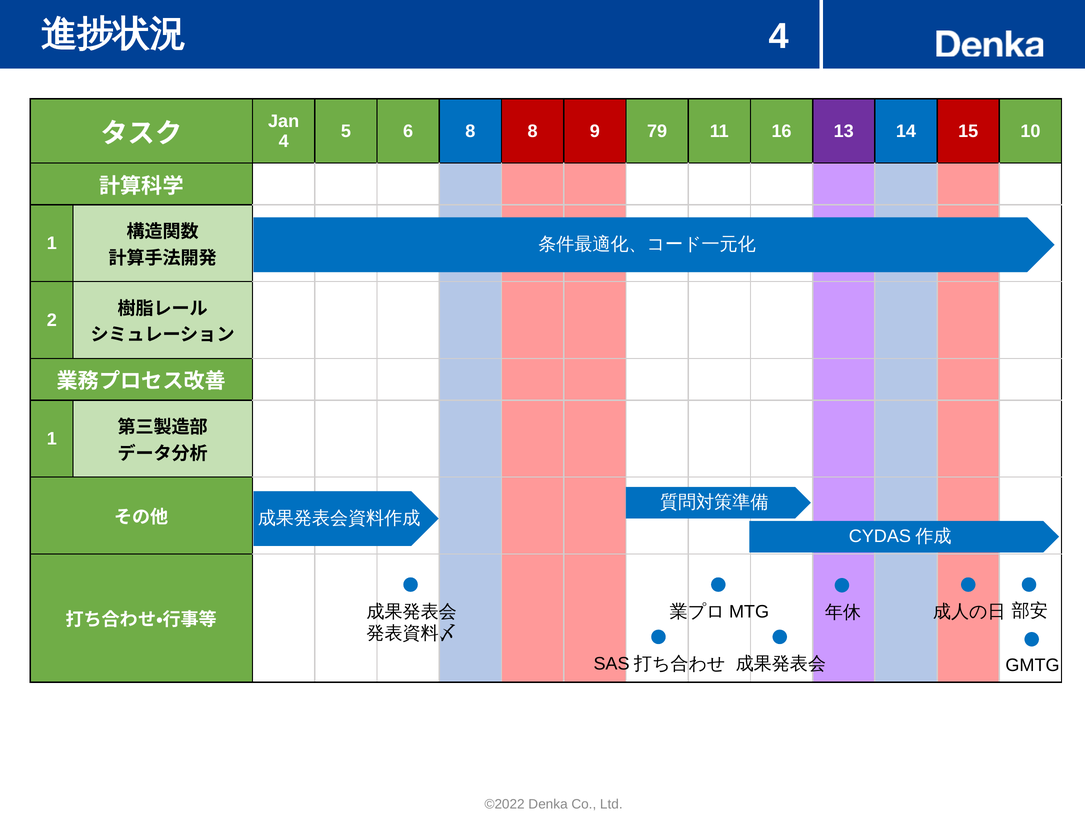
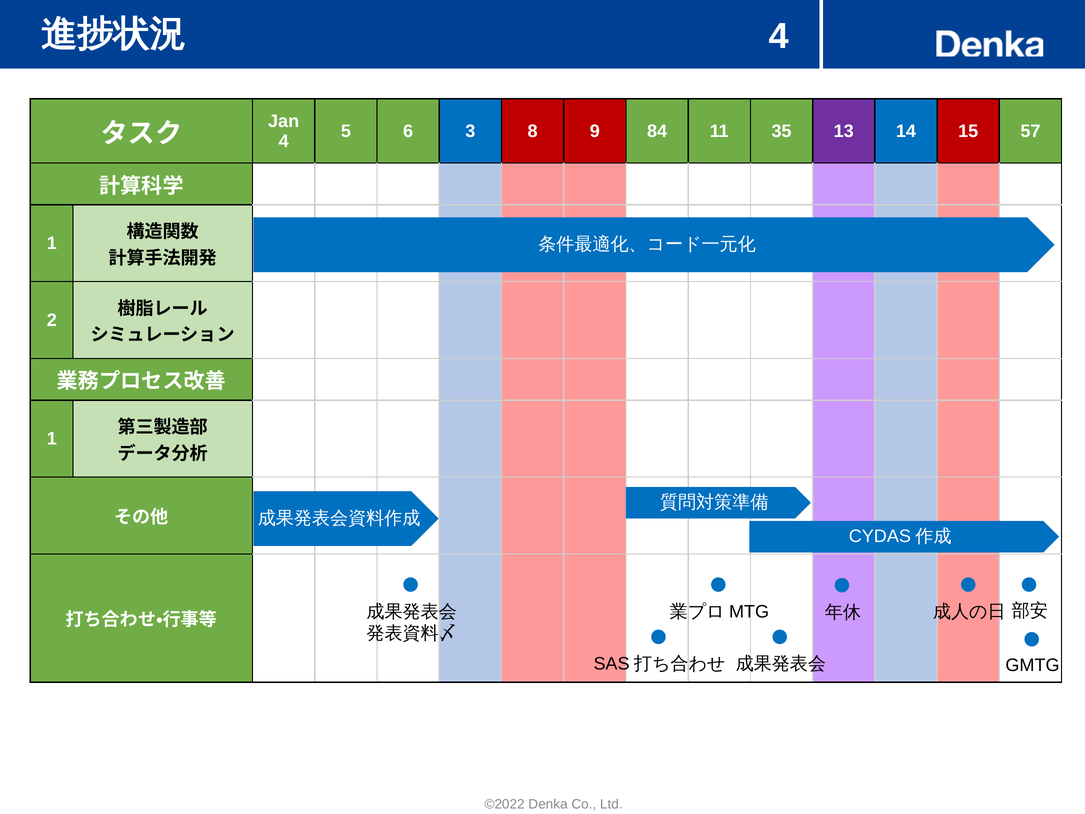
6 8: 8 -> 3 (470, 131)
79: 79 -> 84 (657, 131)
16: 16 -> 35 (782, 131)
10: 10 -> 57 (1030, 131)
